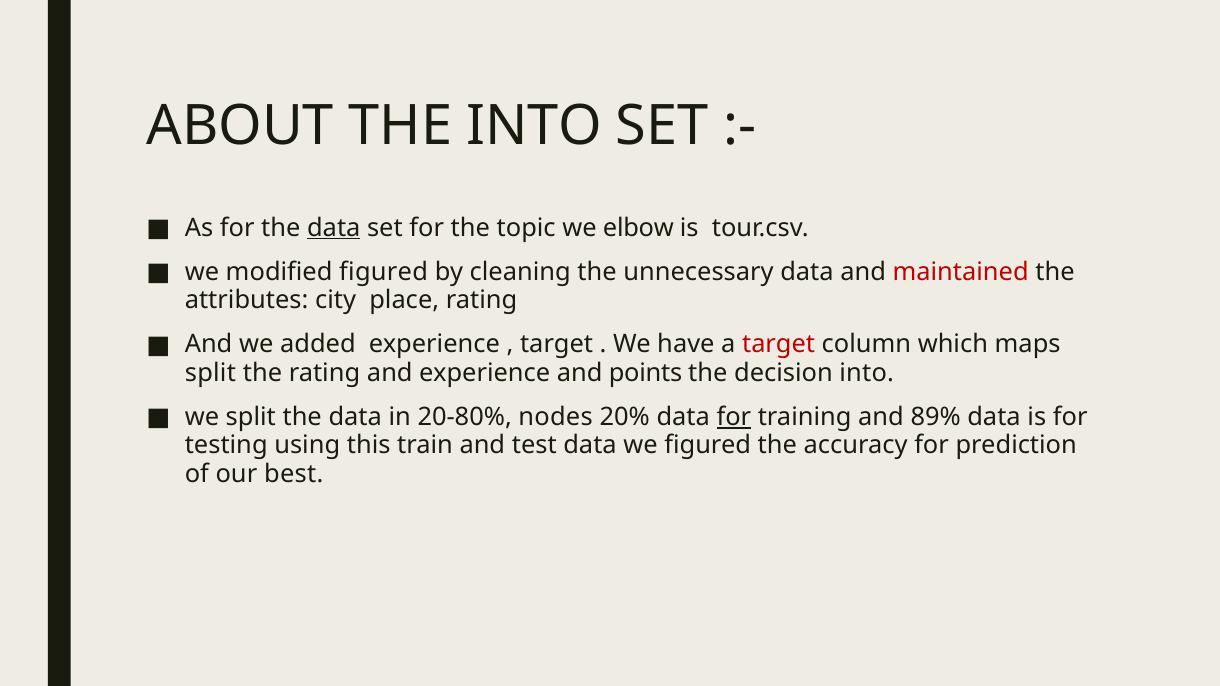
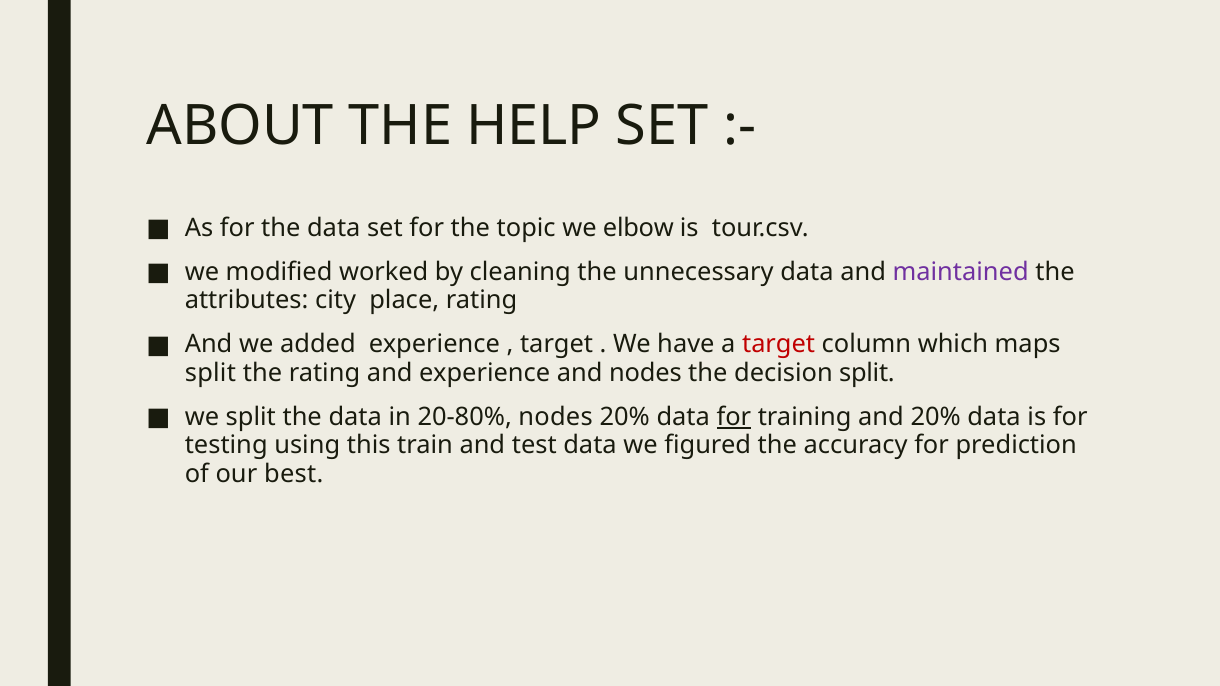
THE INTO: INTO -> HELP (534, 126)
data underline: present -> none (334, 228)
modified figured: figured -> worked (384, 272)
maintained colour: red -> purple (961, 272)
and points: points -> nodes (645, 373)
decision into: into -> split (867, 373)
and 89%: 89% -> 20% (936, 417)
